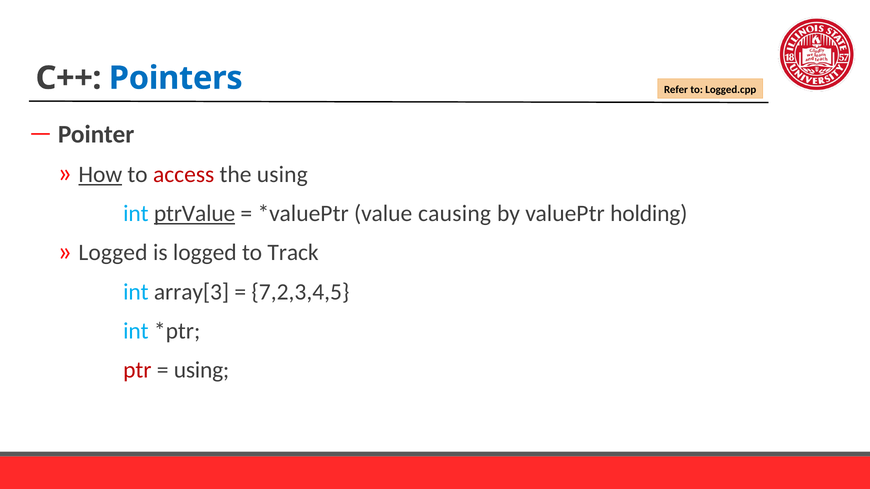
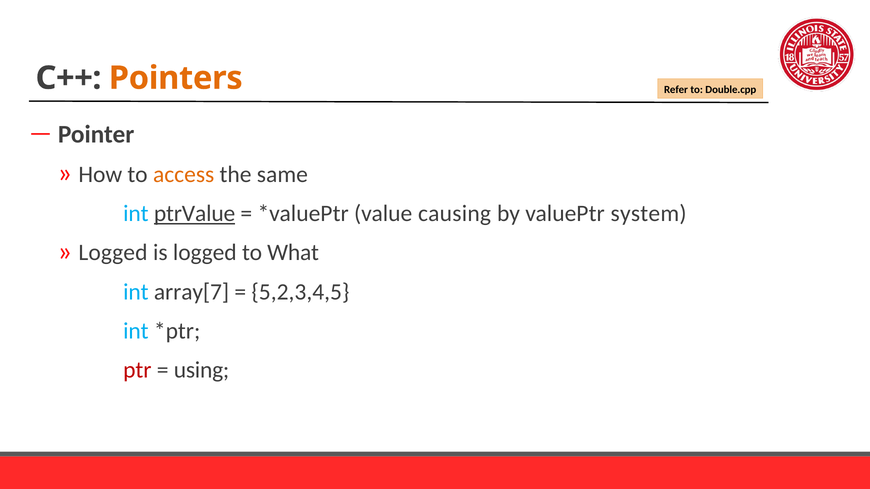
Pointers colour: blue -> orange (176, 78)
Logged.cpp: Logged.cpp -> Double.cpp (731, 90)
How underline: present -> none (100, 175)
access colour: red -> orange (184, 175)
the using: using -> same (282, 175)
holding: holding -> system (649, 214)
Track: Track -> What (293, 253)
array[3: array[3 -> array[7 (192, 292)
7,2,3,4,5: 7,2,3,4,5 -> 5,2,3,4,5 (300, 292)
